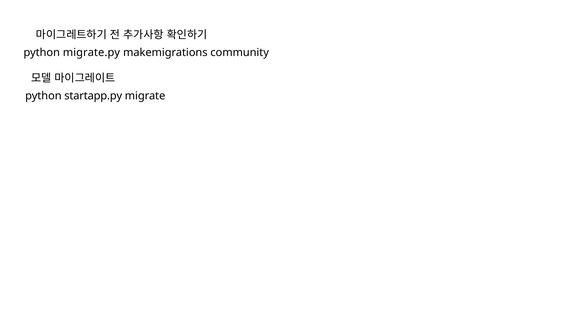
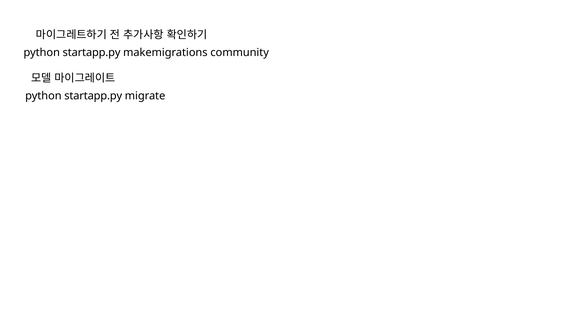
migrate.py: migrate.py -> startapp.py (92, 53)
